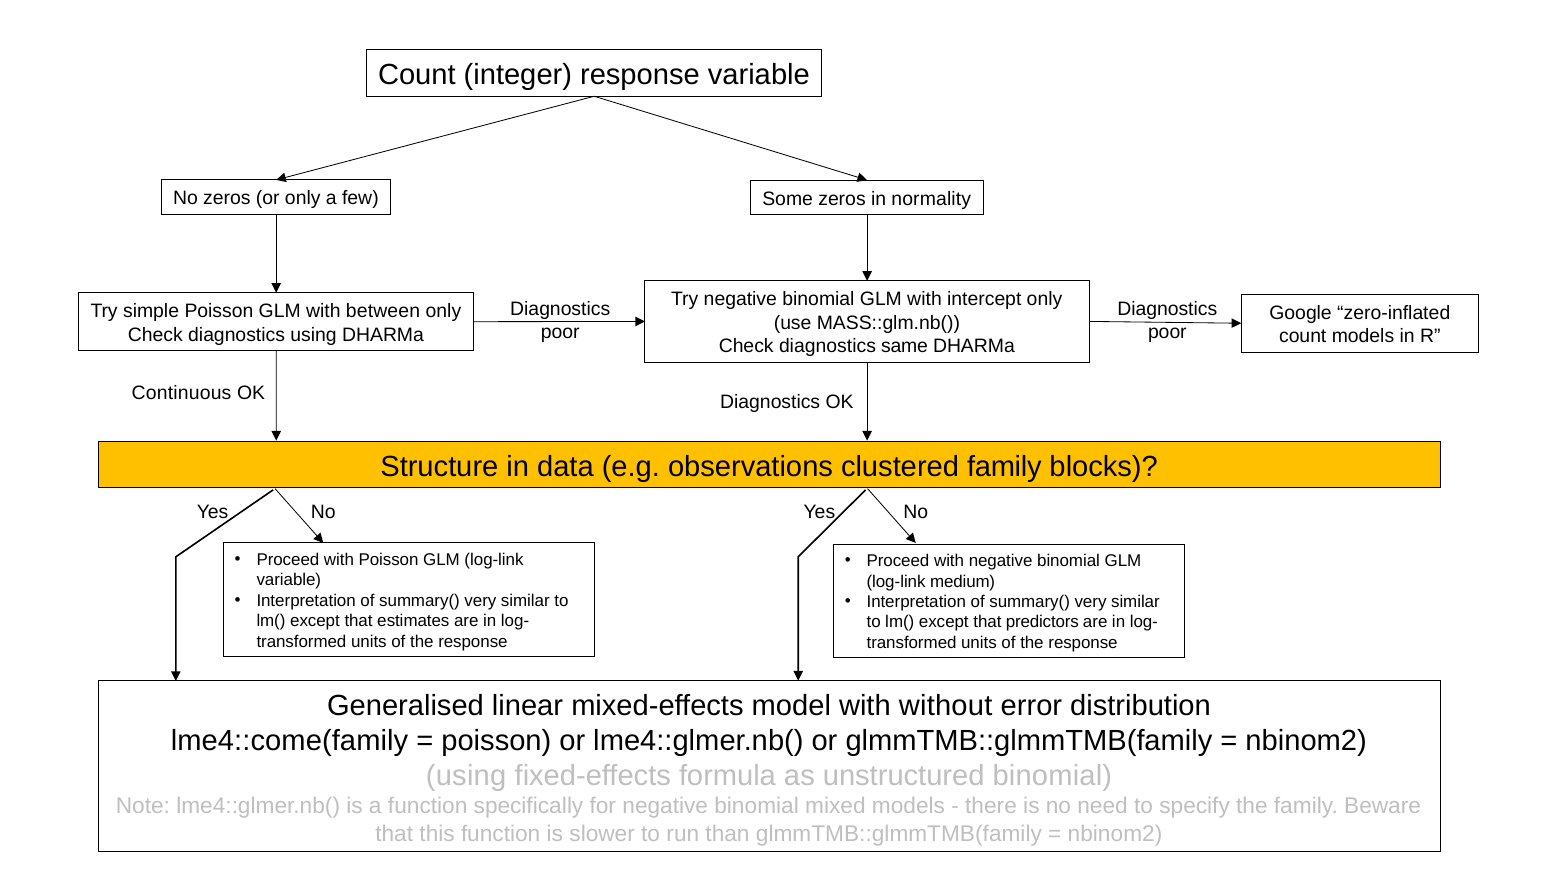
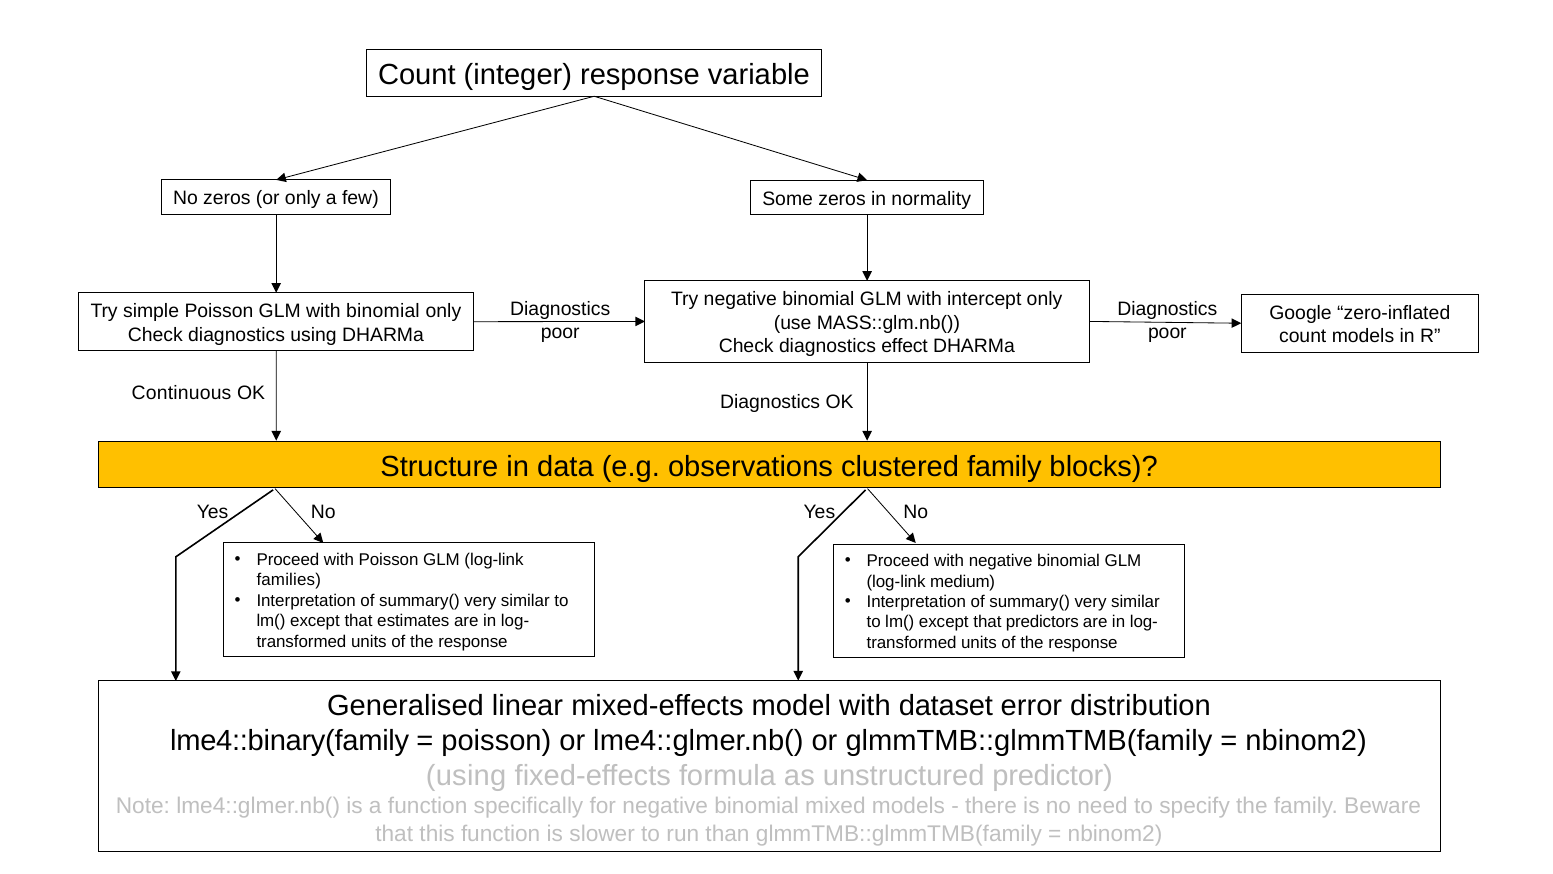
with between: between -> binomial (383, 311)
same: same -> effect (905, 346)
variable: variable -> families (289, 580)
without: without -> dataset (946, 705)
lme4::come(family: lme4::come(family -> lme4::binary(family (290, 740)
unstructured binomial: binomial -> predictor (1053, 775)
